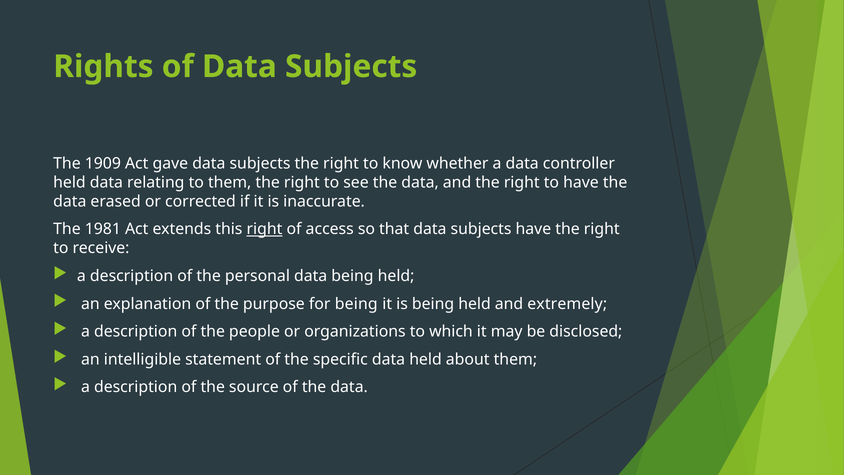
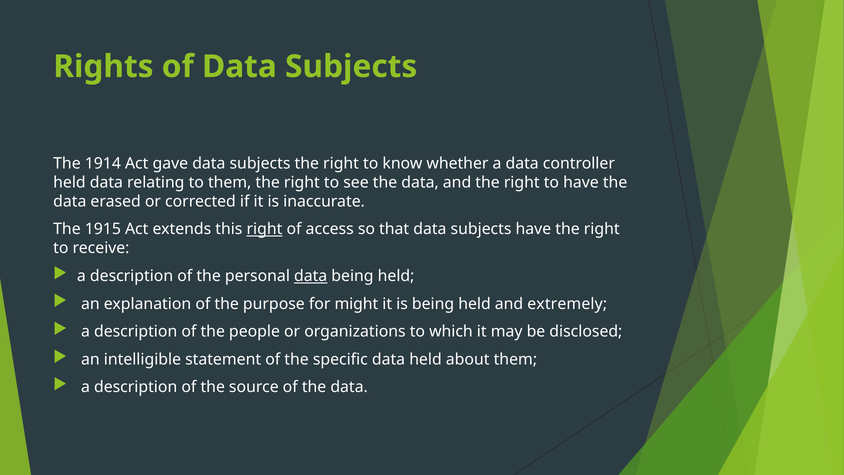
1909: 1909 -> 1914 (103, 163)
1981: 1981 -> 1915 (103, 229)
data underline: none -> present (311, 276)
for being: being -> might (356, 304)
